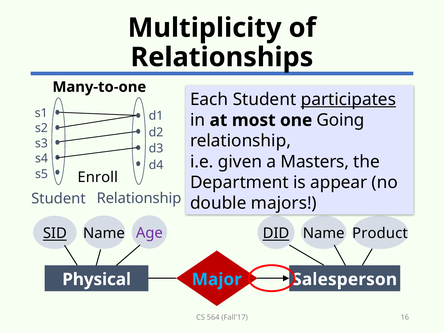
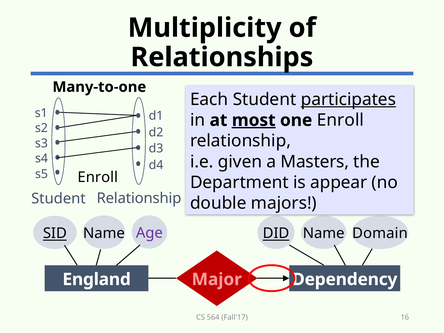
most underline: none -> present (254, 120)
one Going: Going -> Enroll (340, 120)
Product: Product -> Domain (380, 233)
Physical: Physical -> England (97, 279)
Major colour: light blue -> pink (217, 279)
Salesperson: Salesperson -> Dependency (345, 279)
